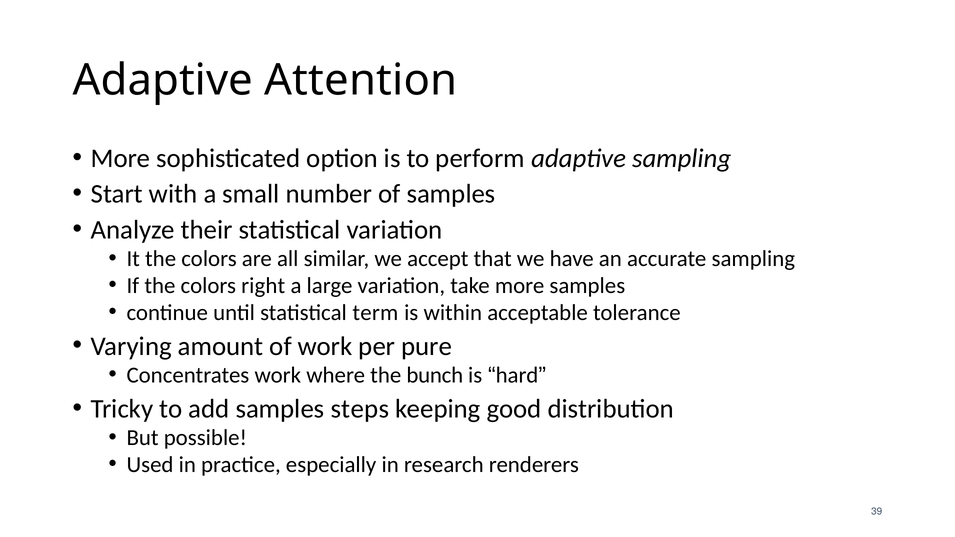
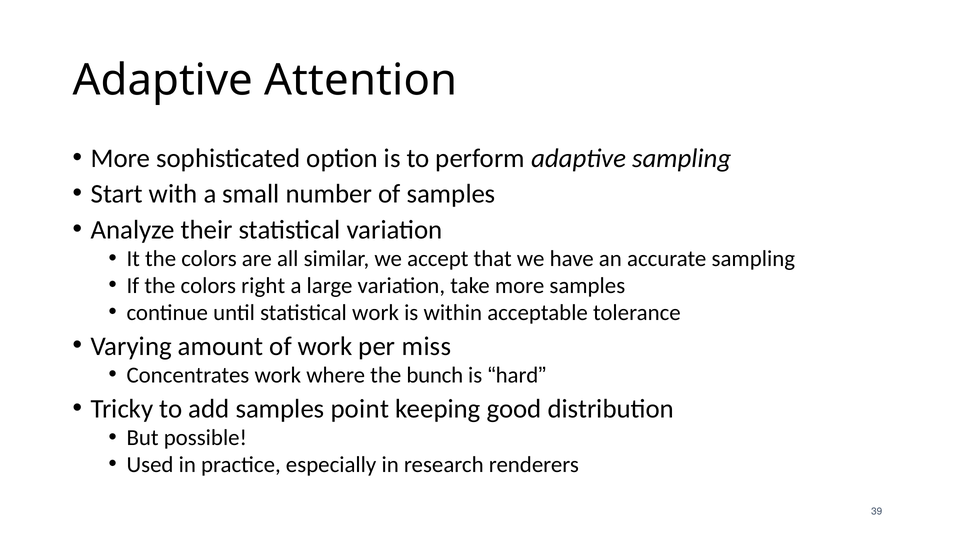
statistical term: term -> work (375, 313)
pure: pure -> miss (427, 346)
steps: steps -> point (360, 409)
